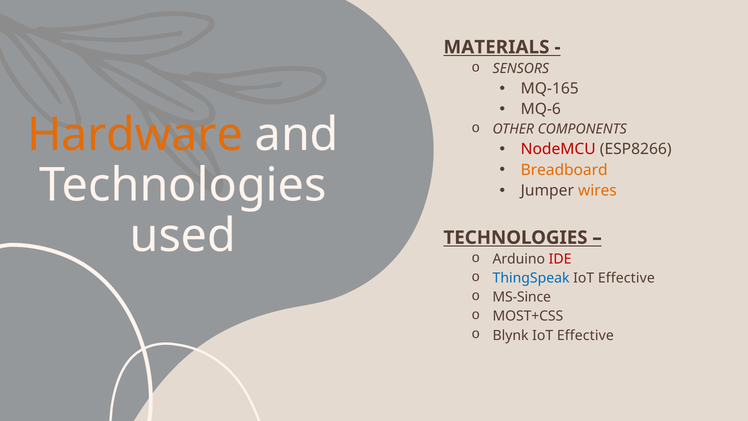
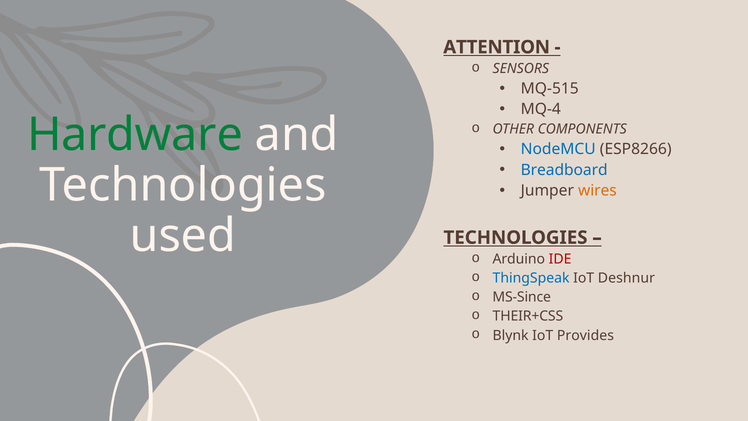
MATERIALS: MATERIALS -> ATTENTION (497, 47)
MQ-165: MQ-165 -> MQ-515 (550, 89)
MQ-6: MQ-6 -> MQ-4 (541, 109)
Hardware colour: orange -> green (135, 135)
NodeMCU colour: red -> blue (558, 149)
Breadboard colour: orange -> blue (564, 170)
Effective: Effective -> Deshnur (626, 278)
MOST+CSS: MOST+CSS -> THEIR+CSS (528, 316)
Blynk IoT Effective: Effective -> Provides (585, 335)
